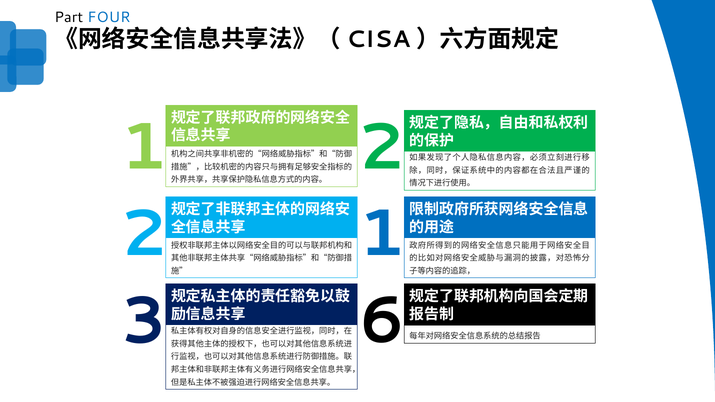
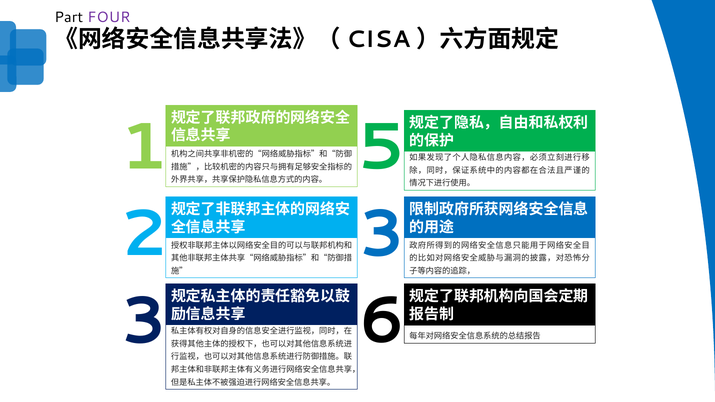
FOUR colour: blue -> purple (109, 17)
2: 2 -> 5 (381, 147)
1: 1 -> 3 (382, 234)
